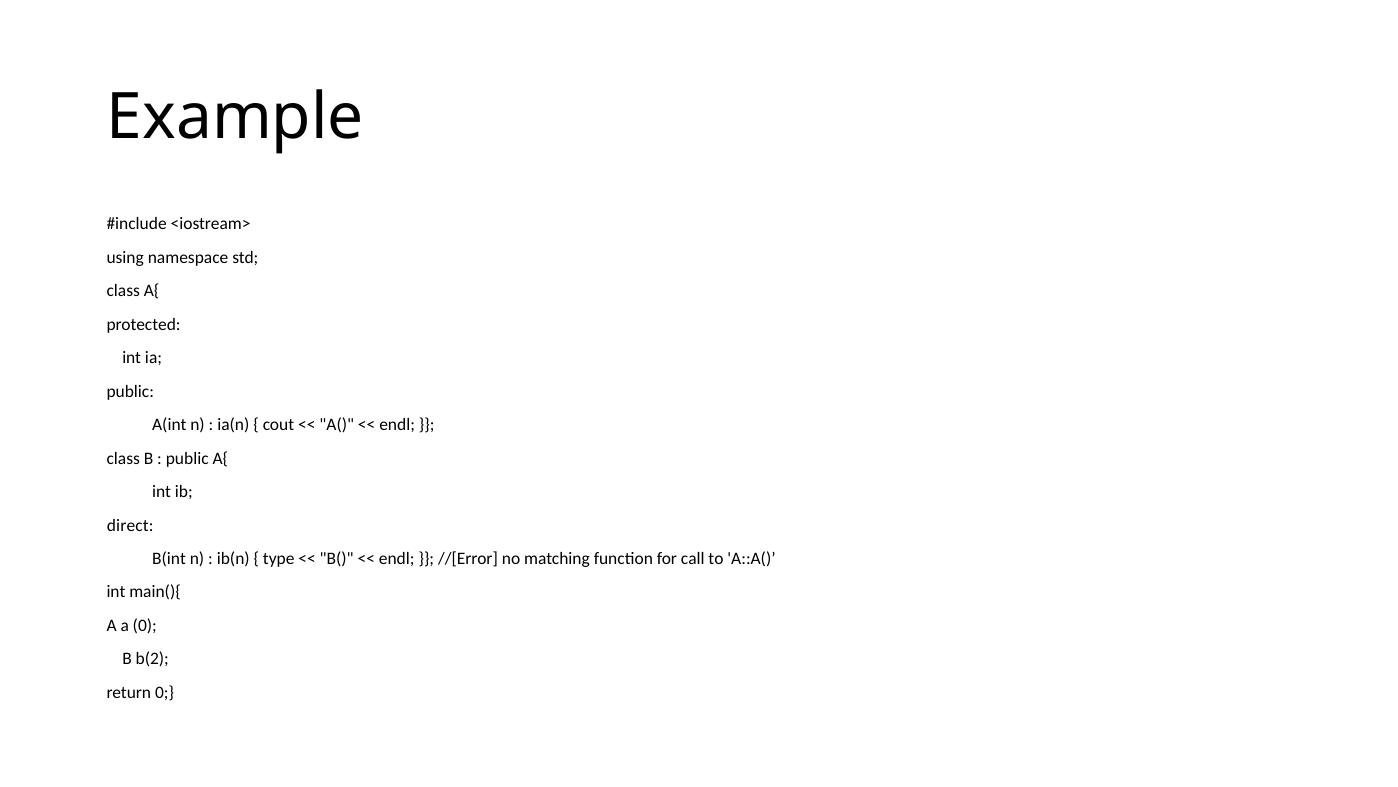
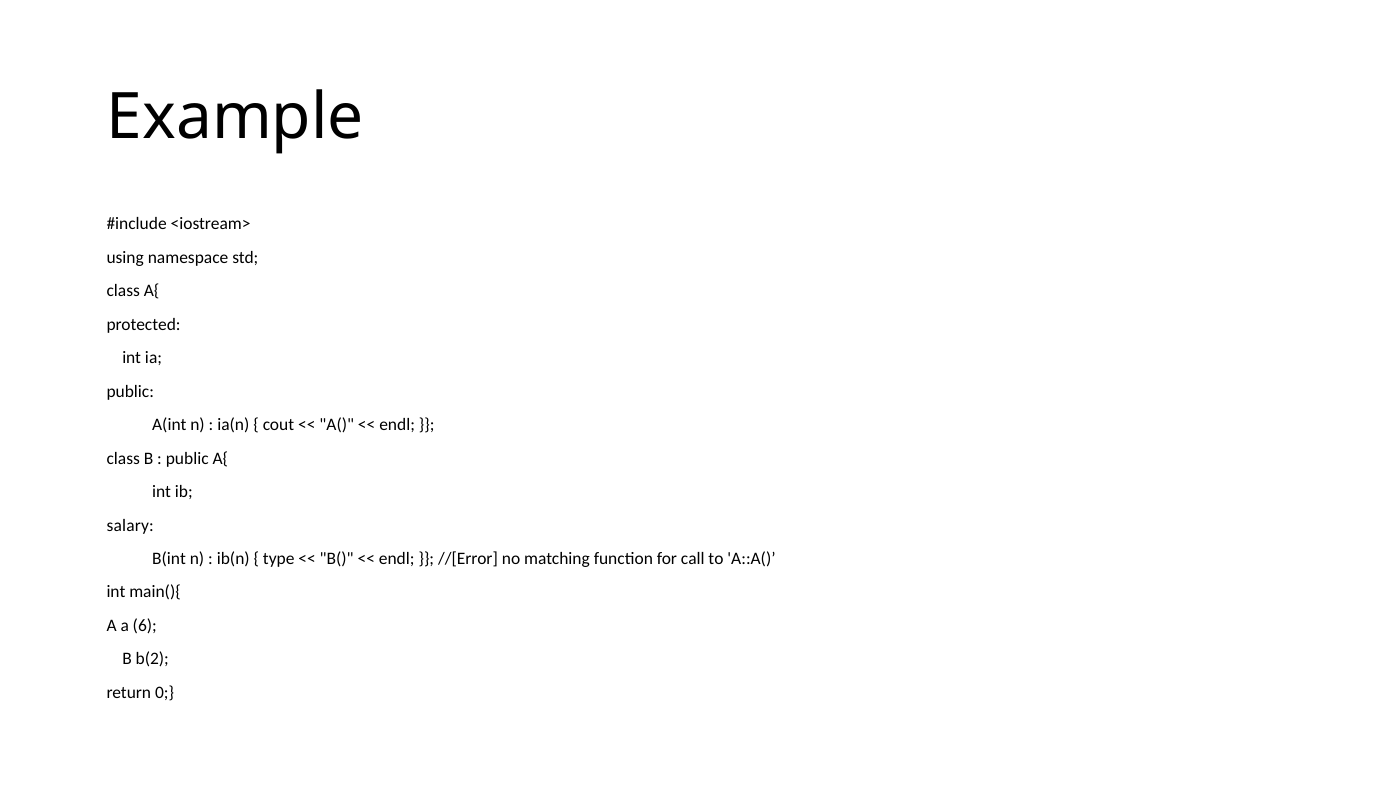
direct: direct -> salary (130, 525)
a 0: 0 -> 6 (145, 625)
